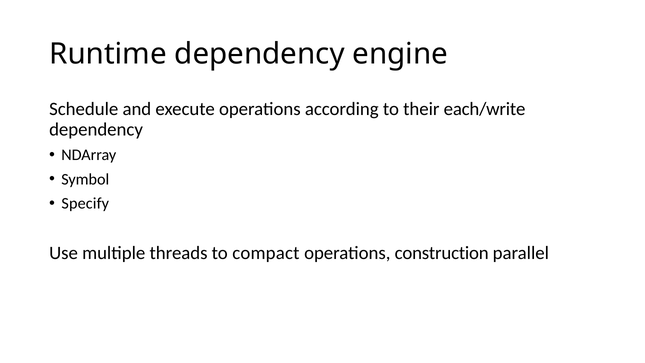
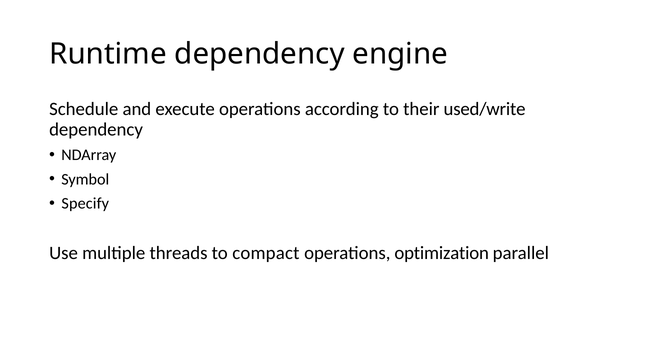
each/write: each/write -> used/write (485, 109)
construction: construction -> optimization (442, 253)
